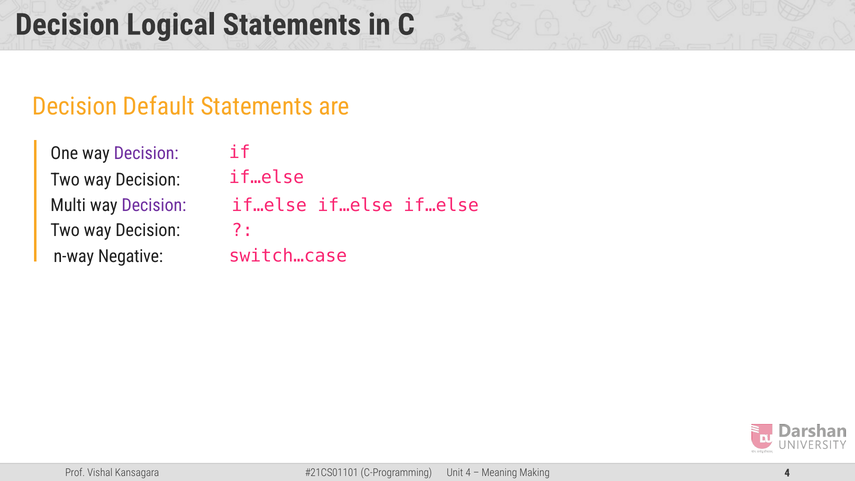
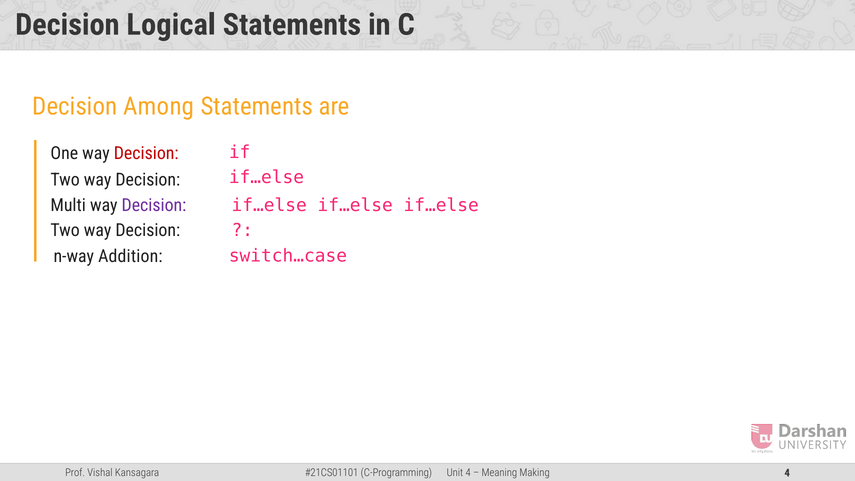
Default: Default -> Among (159, 106)
Decision colour: purple -> red (146, 153)
Negative: Negative -> Addition (130, 257)
